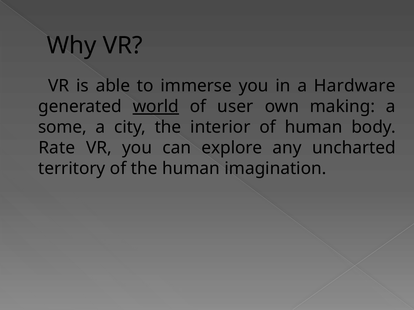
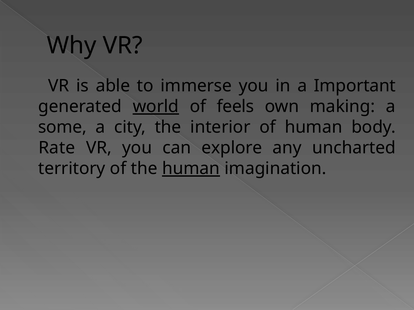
Hardware: Hardware -> Important (355, 86)
user: user -> feels (235, 107)
human underline: none -> present (191, 169)
